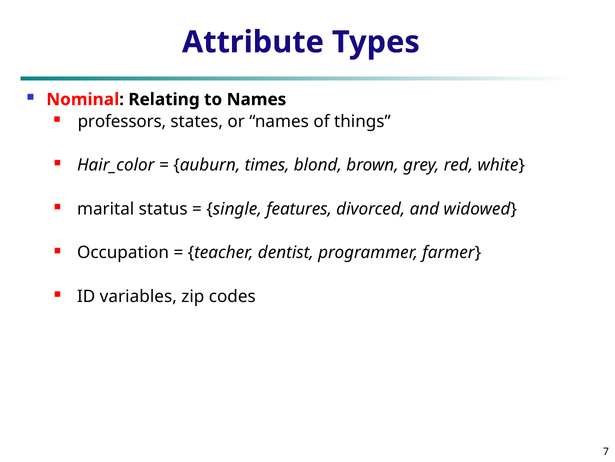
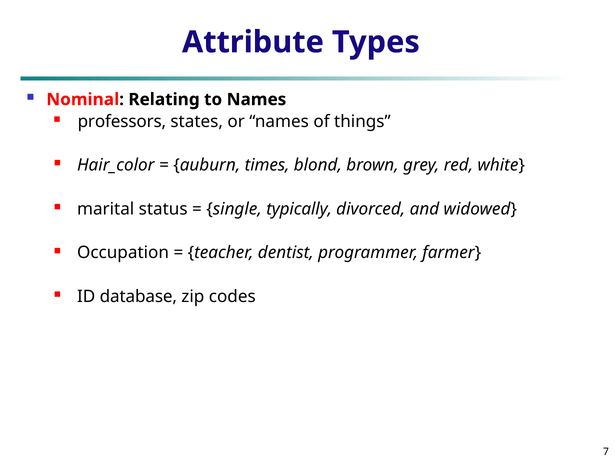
features: features -> typically (299, 209)
variables: variables -> database (138, 296)
